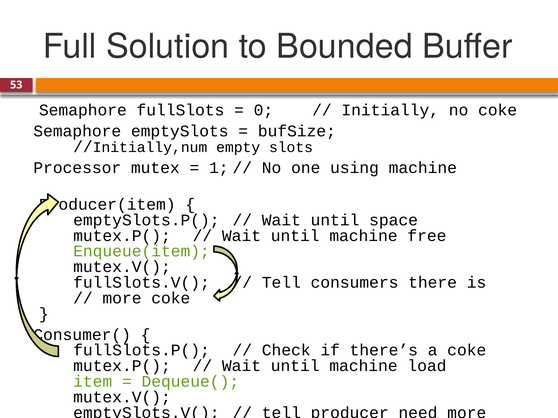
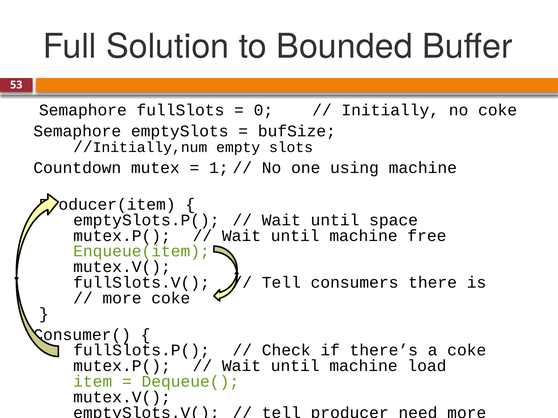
Processor: Processor -> Countdown (77, 168)
